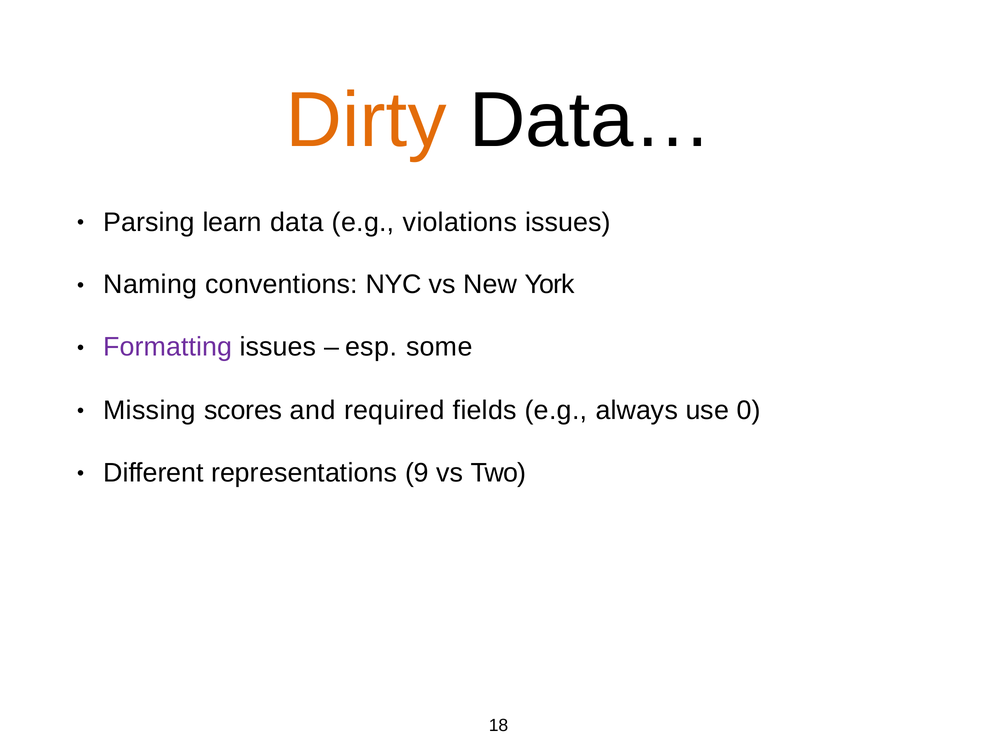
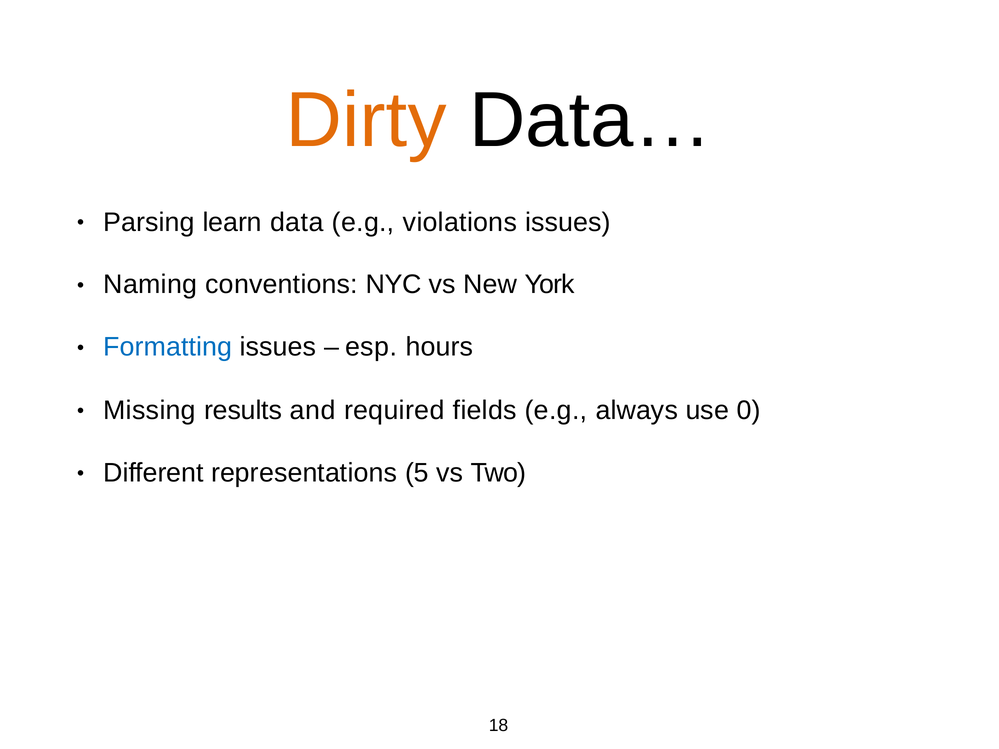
Formatting colour: purple -> blue (168, 347)
some: some -> hours (439, 347)
scores: scores -> results (243, 411)
9: 9 -> 5 (417, 473)
